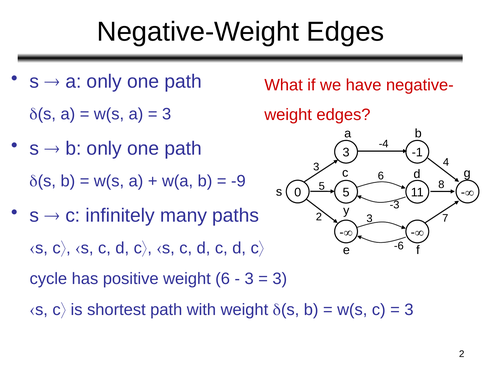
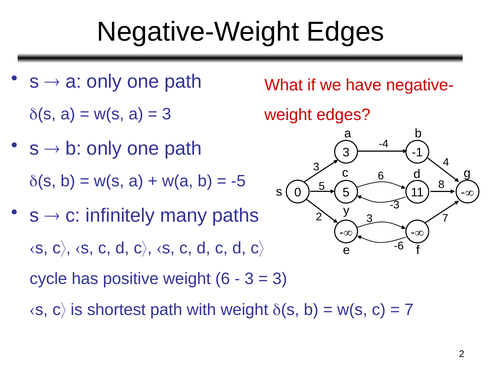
-9: -9 -> -5 (238, 181)
3: 3 -> 7 (409, 310)
